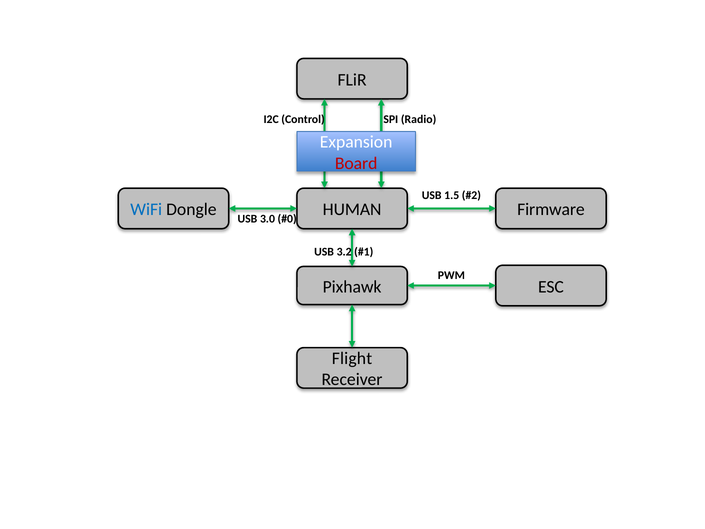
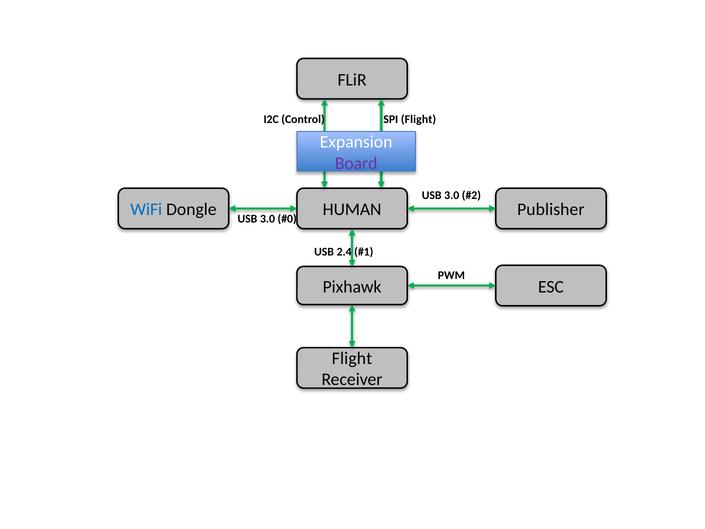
Radio: Radio -> Flight (419, 119)
Board colour: red -> purple (356, 163)
1.5: 1.5 -> 3.0 (452, 195)
Firmware: Firmware -> Publisher (551, 210)
3.2: 3.2 -> 2.4 (344, 252)
